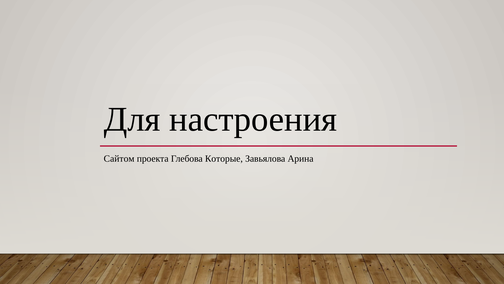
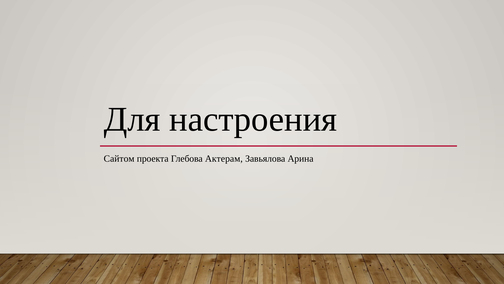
Которые: Которые -> Актерам (224, 158)
